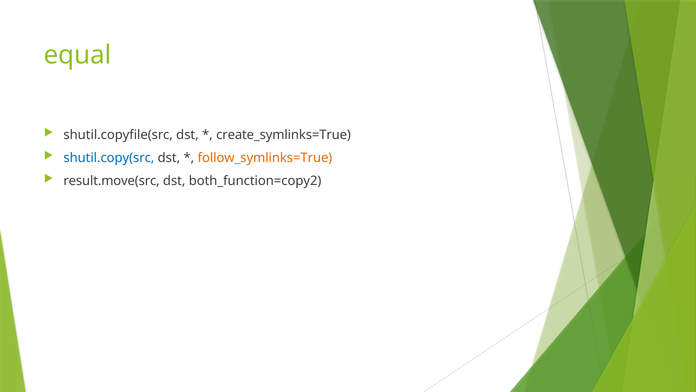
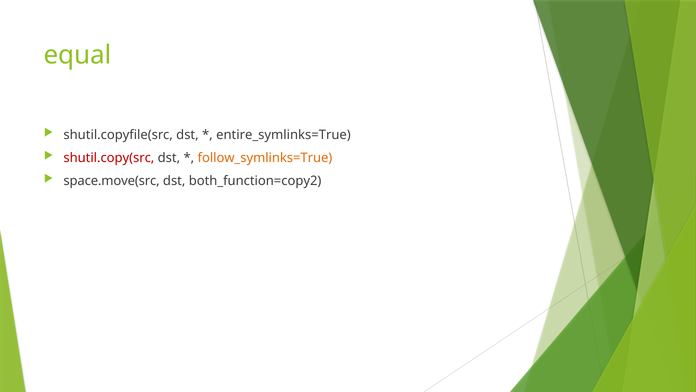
create_symlinks=True: create_symlinks=True -> entire_symlinks=True (283, 135)
shutil.copy(src colour: blue -> red (109, 158)
result.move(src: result.move(src -> space.move(src (112, 181)
